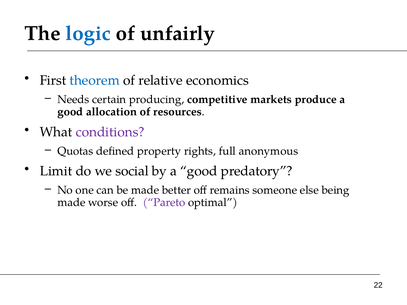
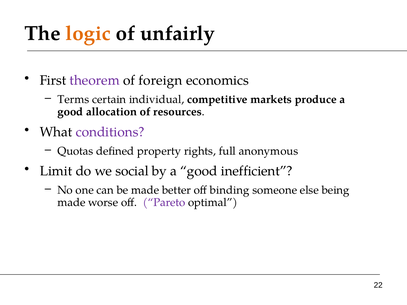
logic colour: blue -> orange (88, 34)
theorem colour: blue -> purple (95, 81)
relative: relative -> foreign (161, 81)
Needs: Needs -> Terms (73, 100)
producing: producing -> individual (157, 100)
predatory: predatory -> inefficient (257, 171)
remains: remains -> binding (230, 190)
